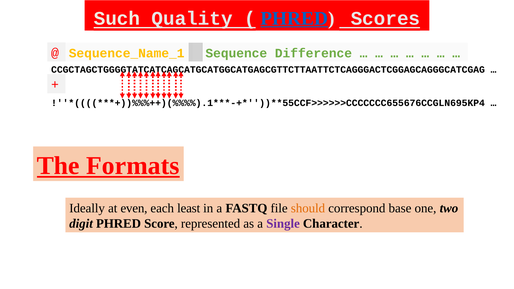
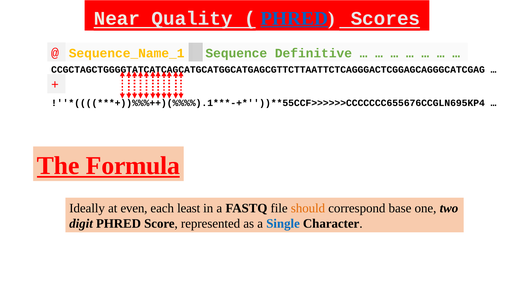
Such: Such -> Near (117, 18)
Difference: Difference -> Definitive (313, 53)
Formats: Formats -> Formula (133, 166)
Single colour: purple -> blue (283, 224)
